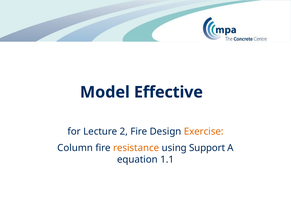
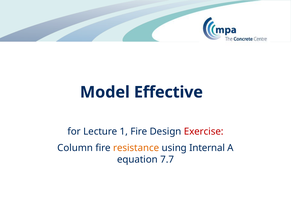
2: 2 -> 1 (124, 132)
Exercise colour: orange -> red (204, 132)
Support: Support -> Internal (207, 148)
1.1: 1.1 -> 7.7 (167, 160)
